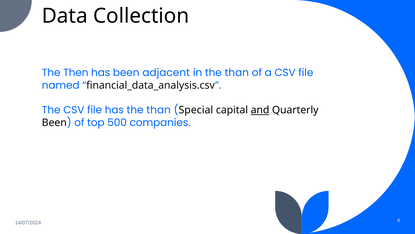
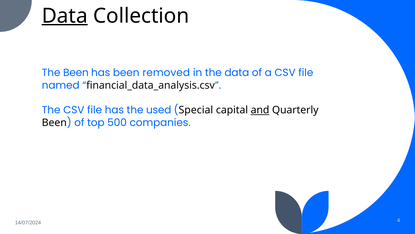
Data underline: none -> present (65, 16)
The Then: Then -> Been (76, 73)
adjacent: adjacent -> removed (166, 73)
in the than: than -> data (237, 73)
has the than: than -> used (159, 110)
